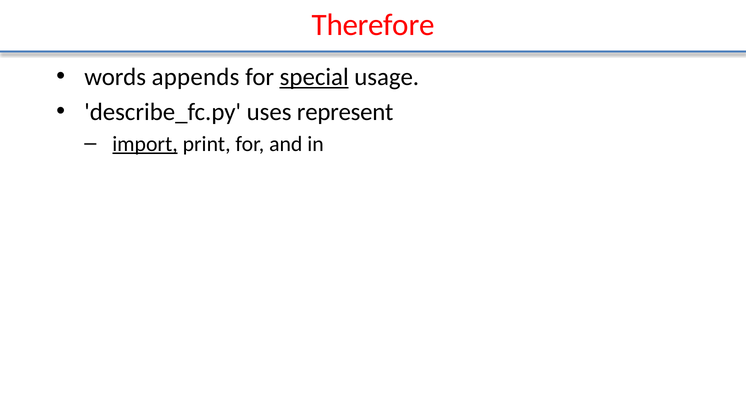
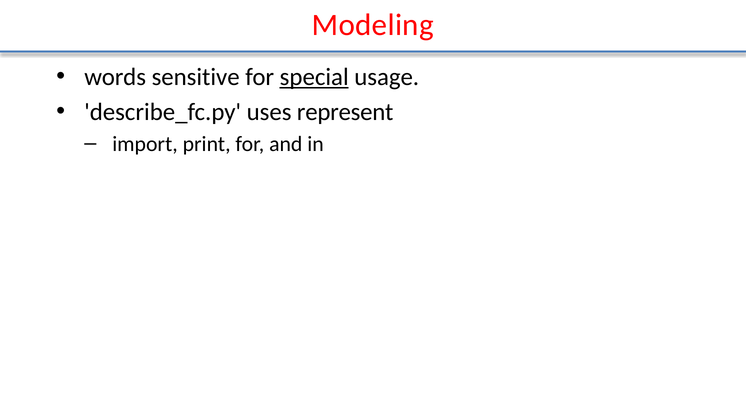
Therefore: Therefore -> Modeling (373, 25)
appends: appends -> sensitive (196, 77)
import underline: present -> none (145, 144)
